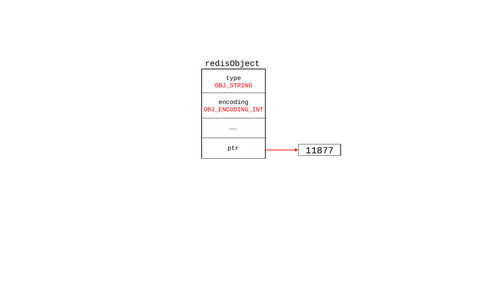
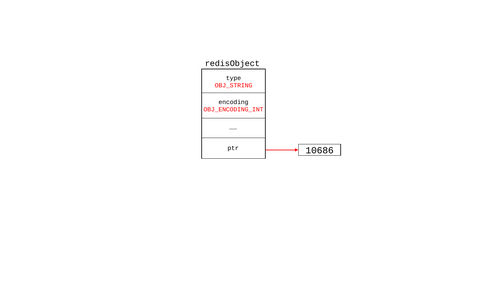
11877: 11877 -> 10686 (320, 151)
